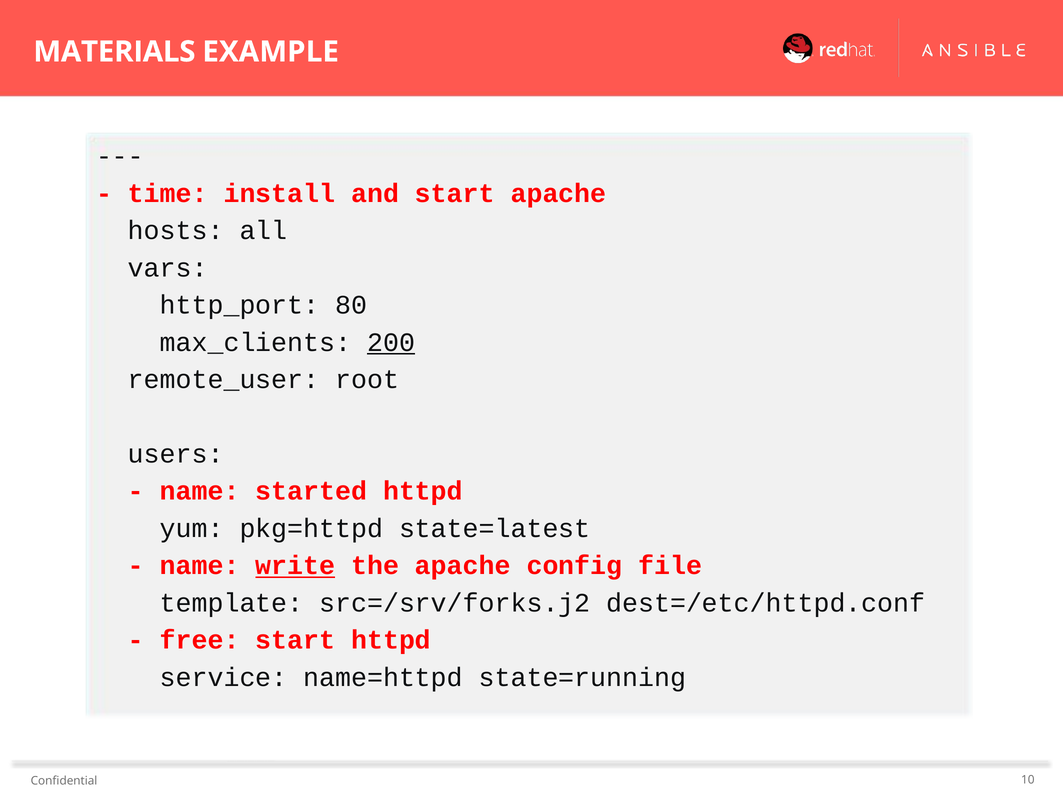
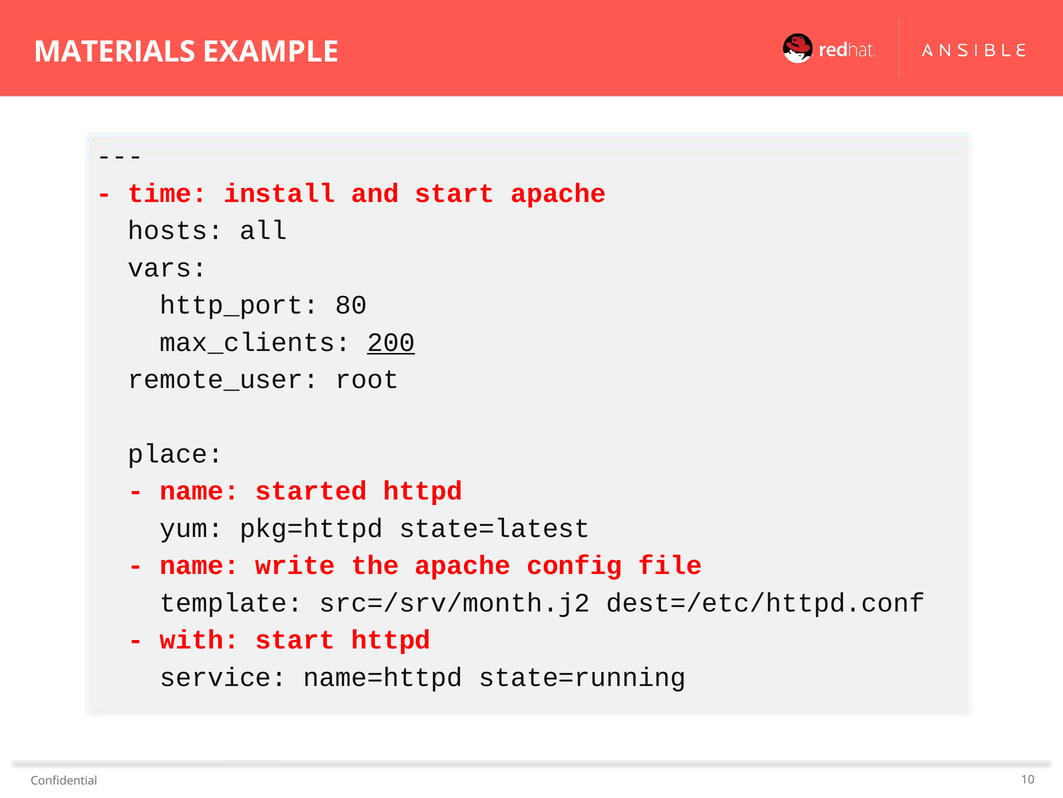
users: users -> place (176, 454)
write underline: present -> none (295, 565)
src=/srv/forks.j2: src=/srv/forks.j2 -> src=/srv/month.j2 (455, 602)
free: free -> with (200, 640)
